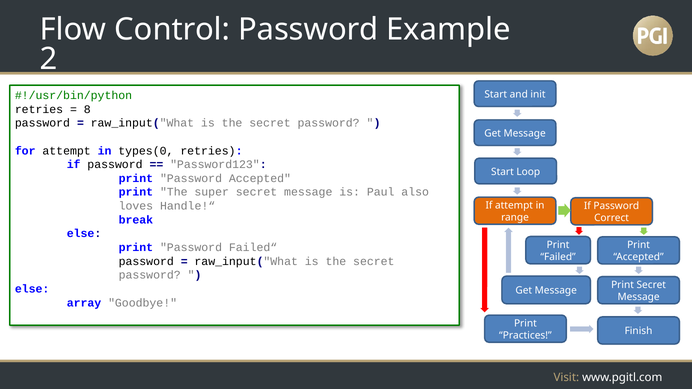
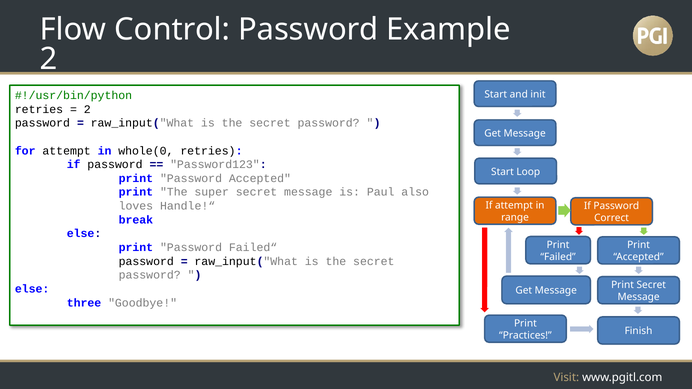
8: 8 -> 2 (87, 109)
types(0: types(0 -> whole(0 (146, 151)
array: array -> three (84, 303)
